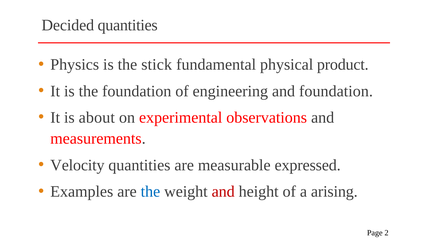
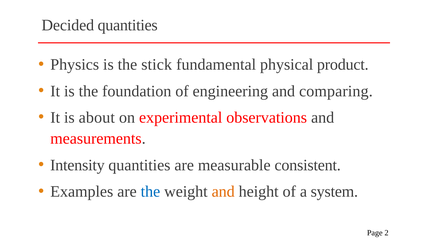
and foundation: foundation -> comparing (336, 91)
Velocity: Velocity -> Intensity (77, 165)
expressed: expressed -> consistent (308, 165)
and colour: red -> orange (223, 191)
arising: arising -> system (334, 191)
